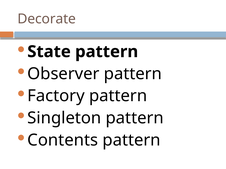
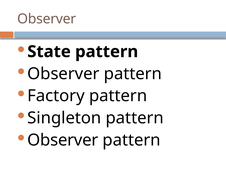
Decorate: Decorate -> Observer (47, 19)
Contents: Contents -> Observer (63, 140)
